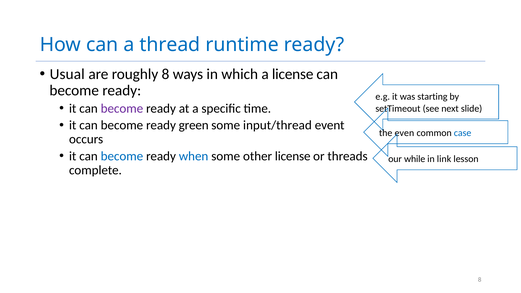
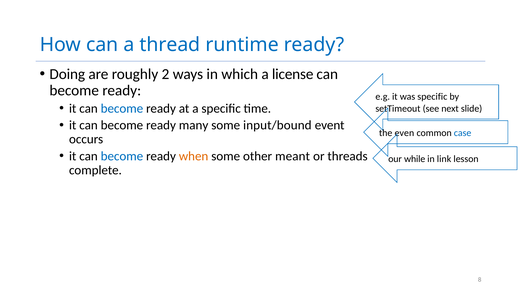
Usual: Usual -> Doing (67, 74)
roughly 8: 8 -> 2 (165, 74)
was starting: starting -> specific (432, 97)
become colour: purple -> blue (122, 109)
green: green -> many (194, 125)
input/thread: input/thread -> input/bound (277, 125)
when colour: blue -> orange (194, 156)
other license: license -> meant (293, 156)
